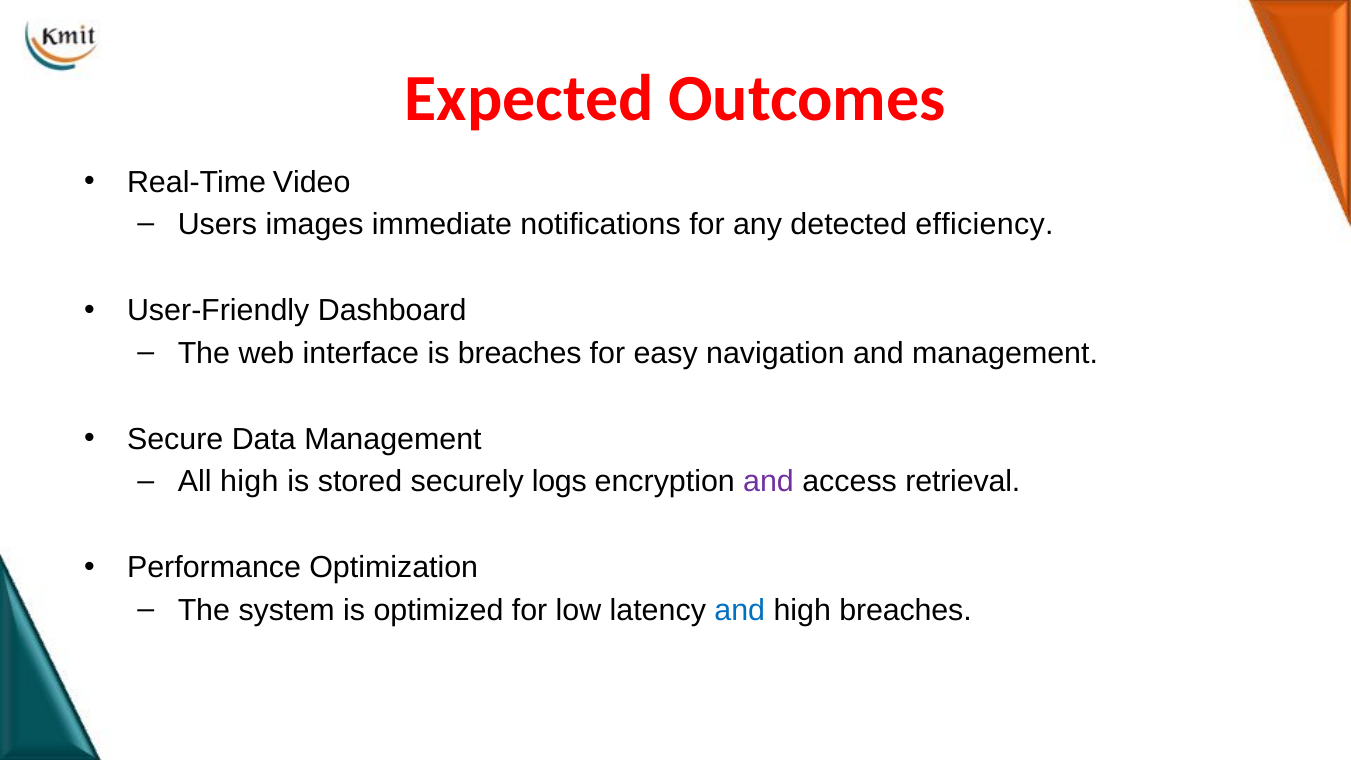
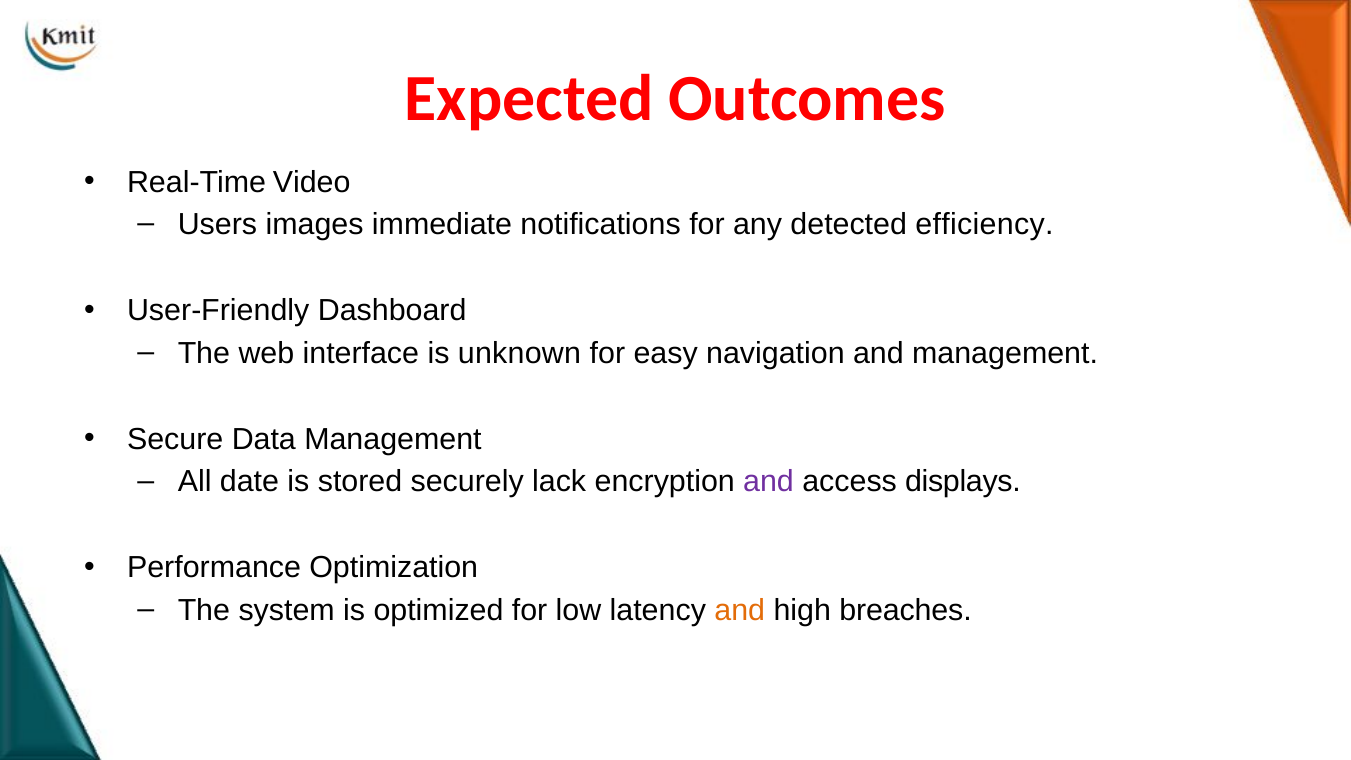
is breaches: breaches -> unknown (519, 353)
All high: high -> date (250, 482)
logs: logs -> lack (559, 482)
retrieval: retrieval -> displays (963, 482)
and colour: blue -> orange (740, 610)
